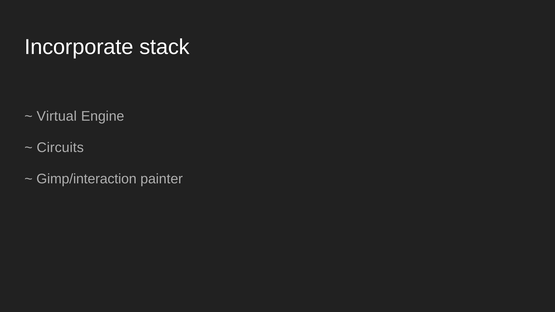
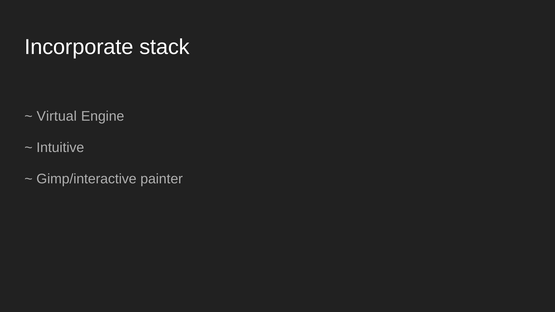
Circuits: Circuits -> Intuitive (60, 148)
Gimp/interaction: Gimp/interaction -> Gimp/interactive (86, 179)
